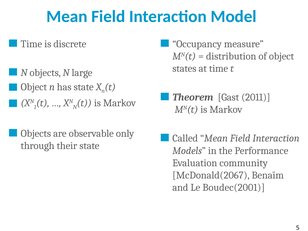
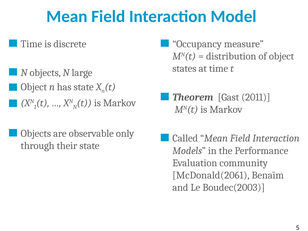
McDonald(2067: McDonald(2067 -> McDonald(2061 (211, 175)
Boudec(2001: Boudec(2001 -> Boudec(2003 (234, 188)
